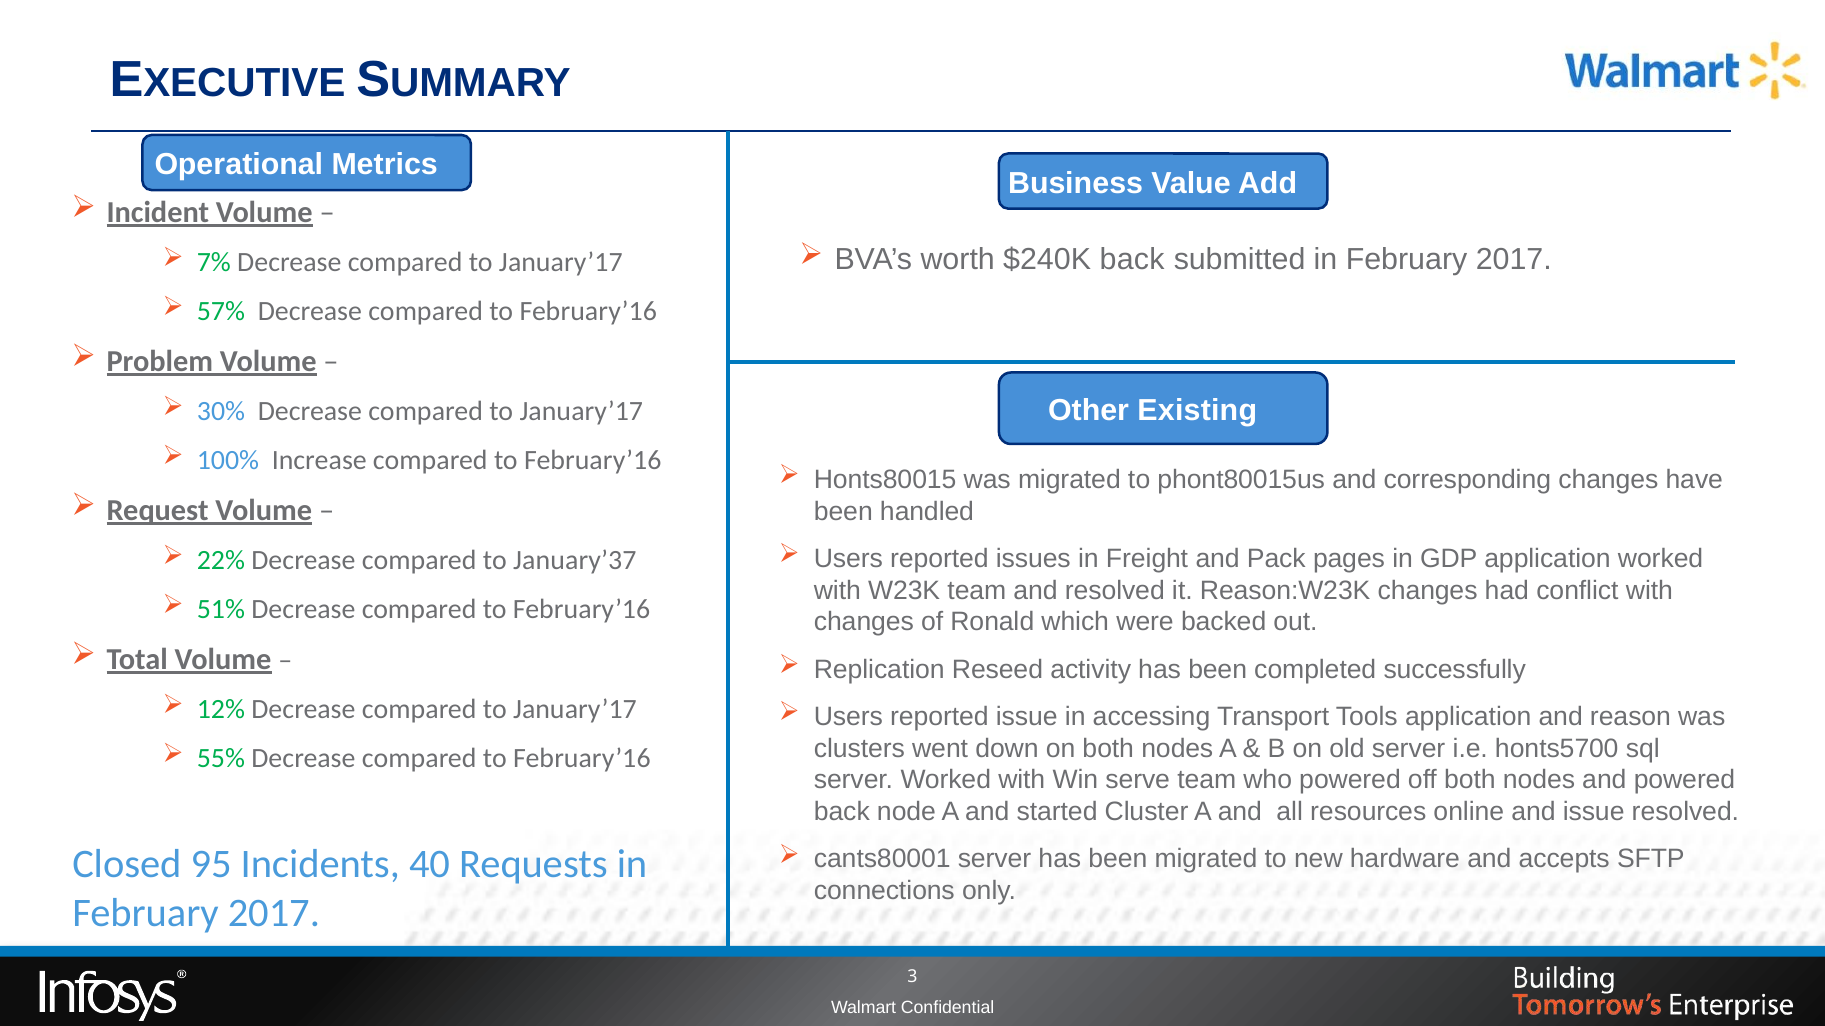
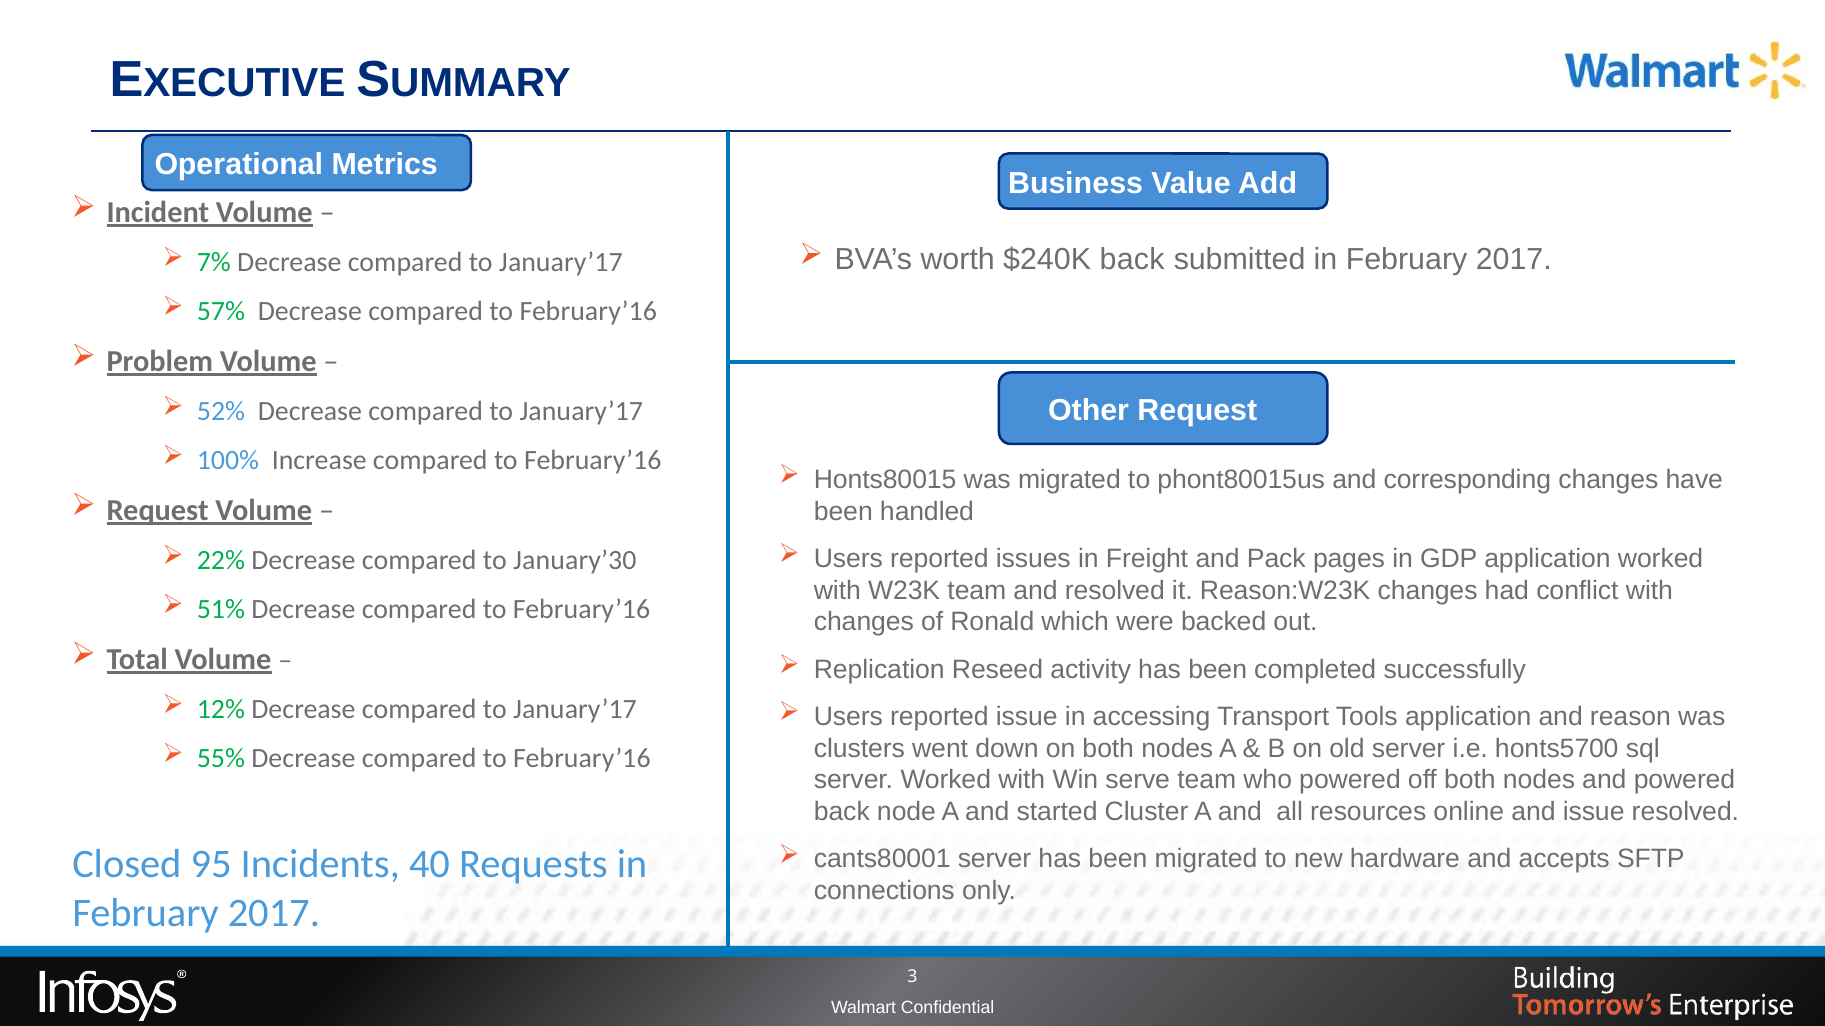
Other Existing: Existing -> Request (1197, 411)
30%: 30% -> 52% (221, 412)
January’37: January’37 -> January’30 (575, 561)
